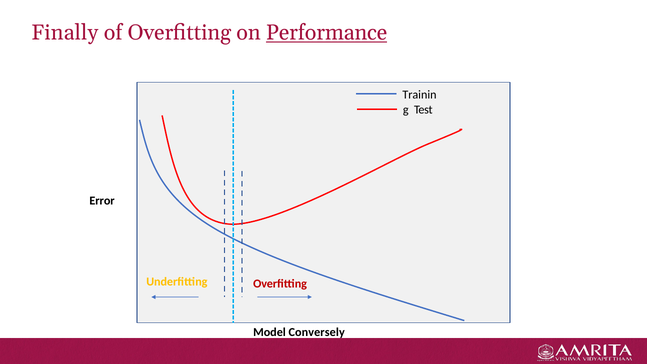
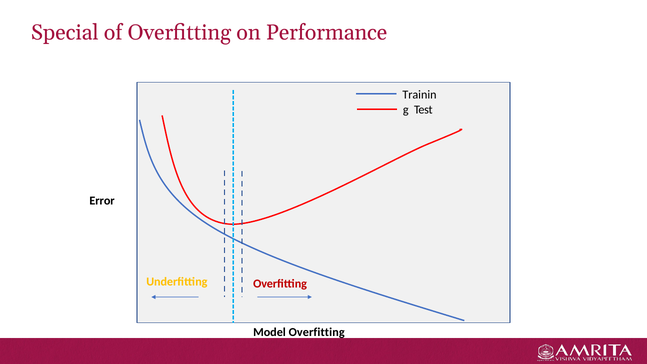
Finally: Finally -> Special (65, 33)
Performance underline: present -> none (327, 33)
Model Conversely: Conversely -> Overfitting (317, 332)
